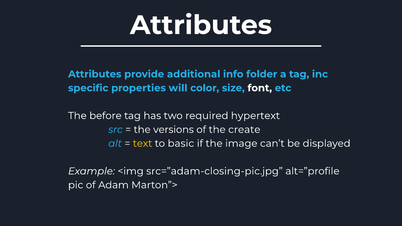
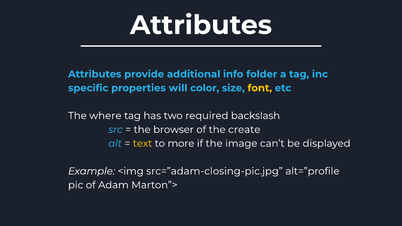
font colour: white -> yellow (260, 88)
before: before -> where (105, 116)
hypertext: hypertext -> backslash (256, 116)
versions: versions -> browser (174, 130)
basic: basic -> more (181, 144)
